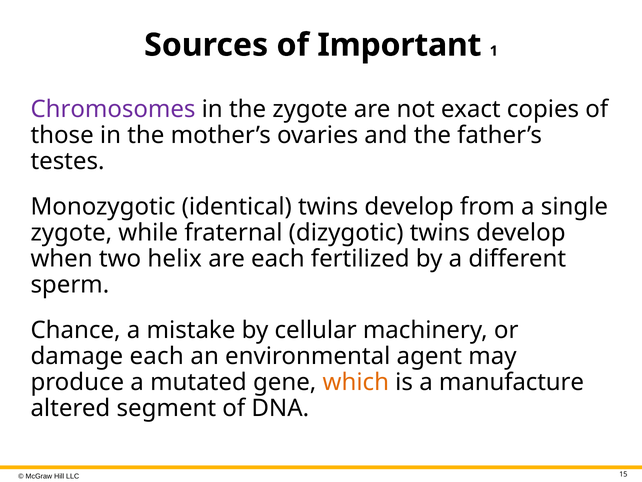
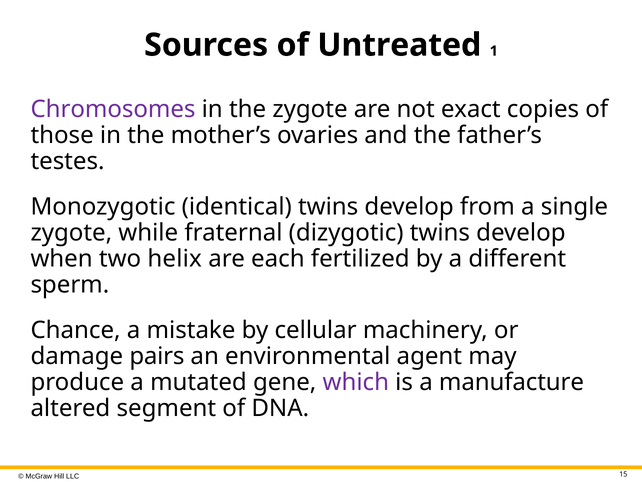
Important: Important -> Untreated (399, 45)
damage each: each -> pairs (157, 356)
which colour: orange -> purple (356, 382)
